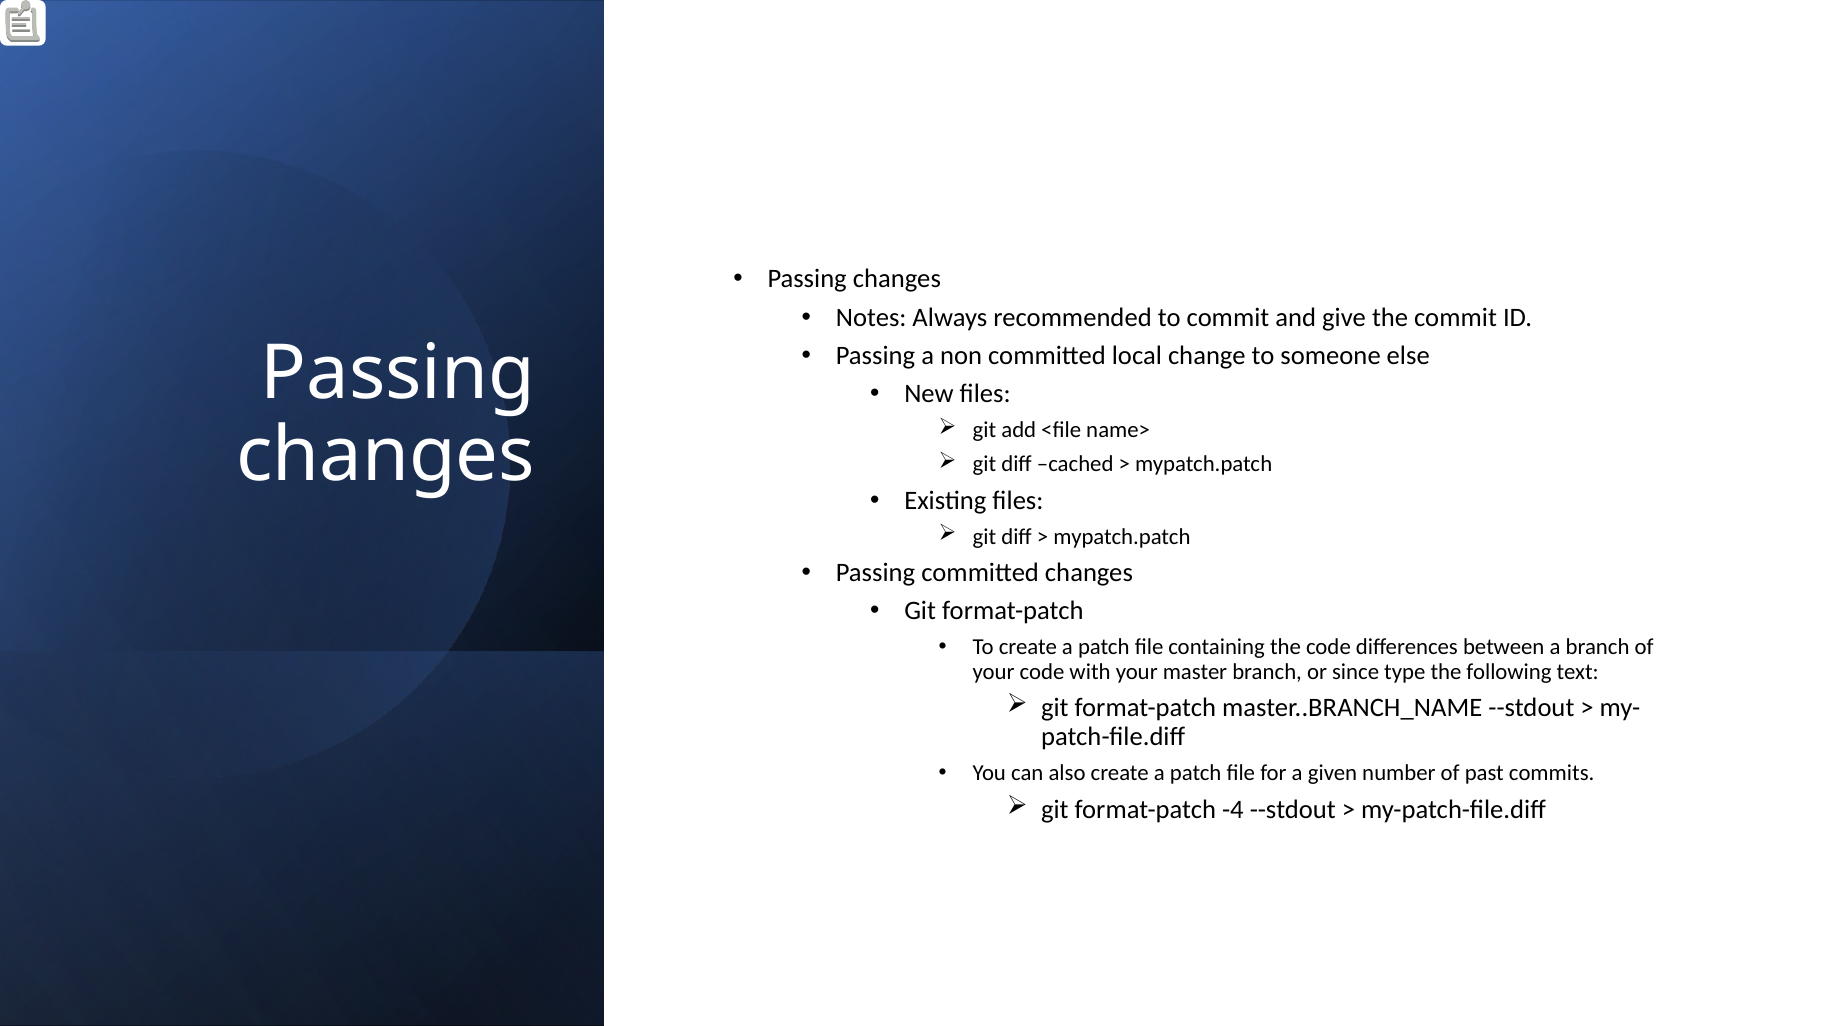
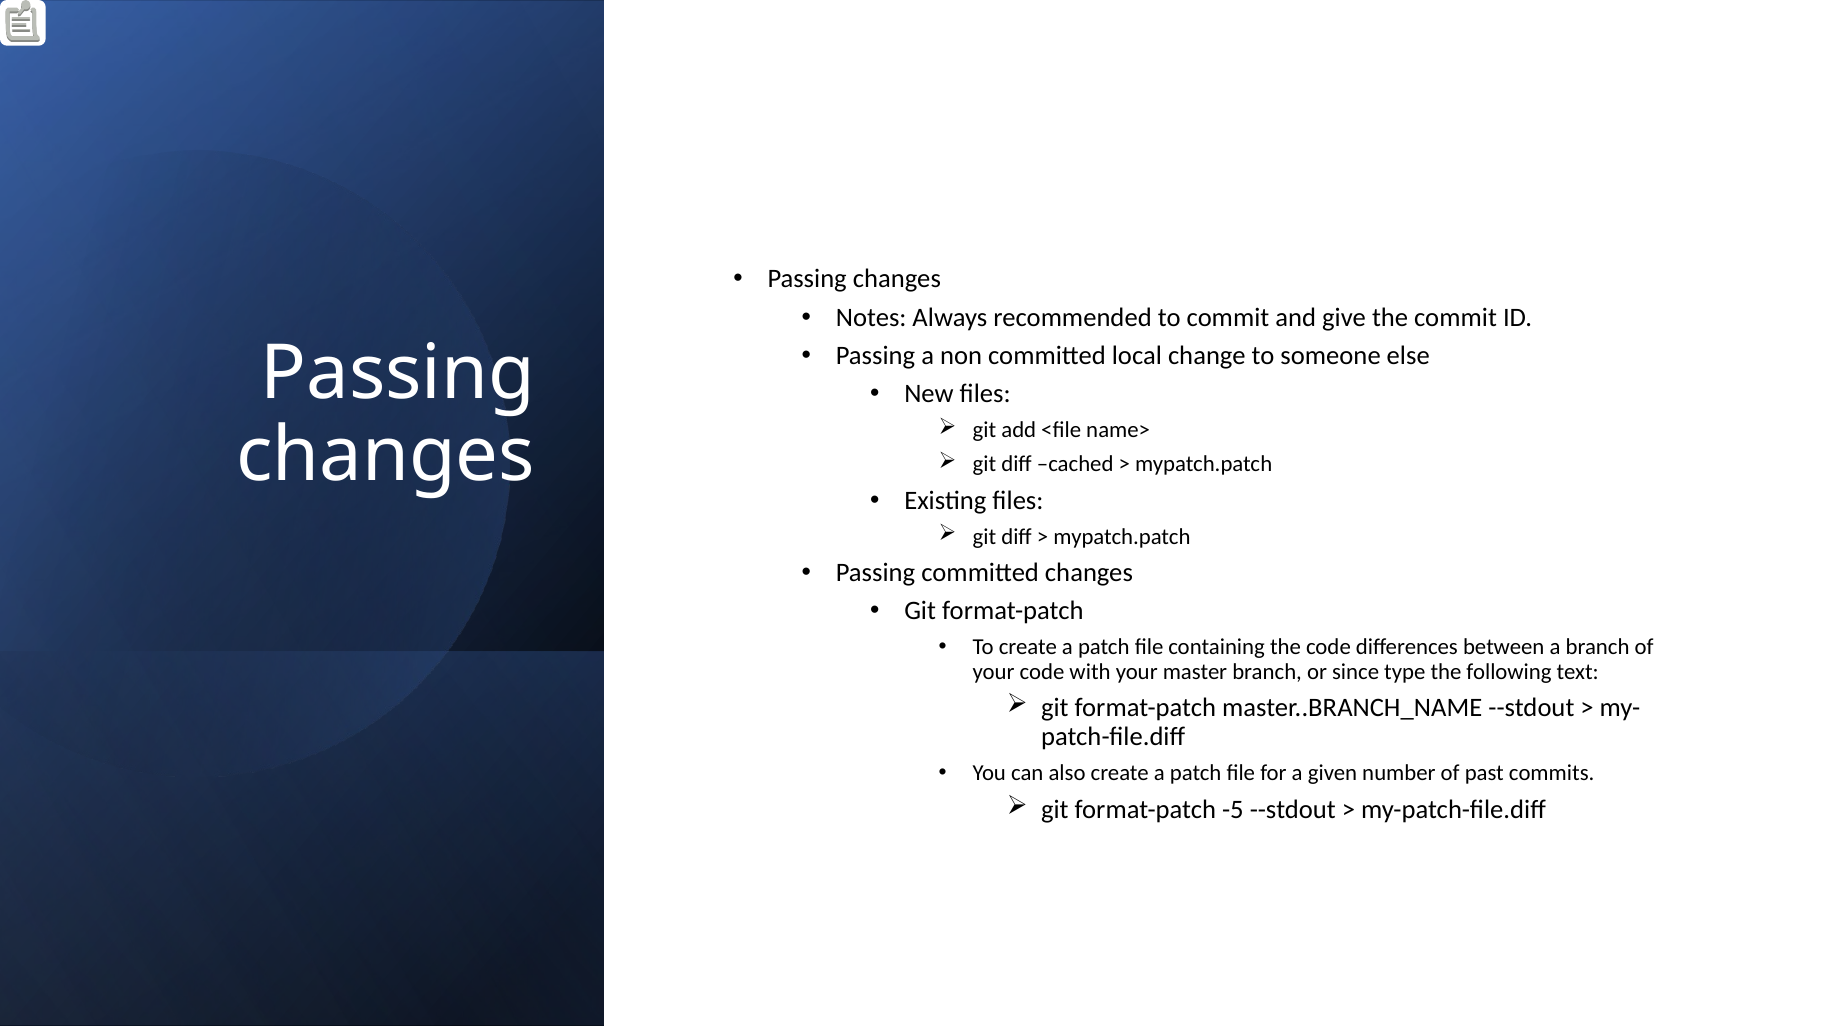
-4: -4 -> -5 (1233, 809)
